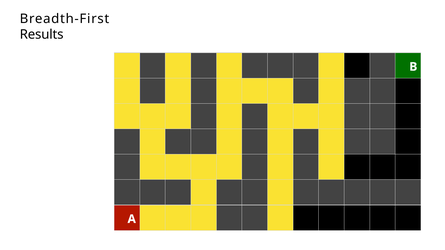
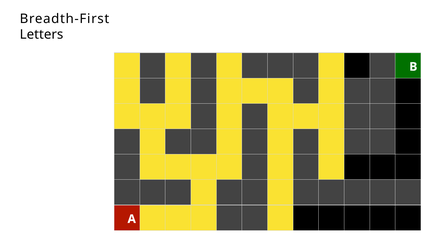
Results: Results -> Letters (42, 35)
